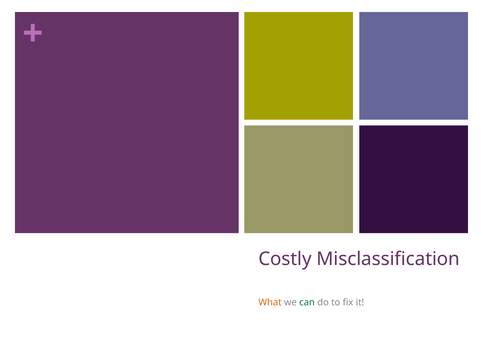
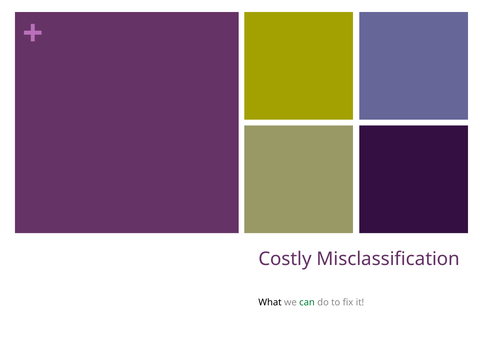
What colour: orange -> black (270, 303)
